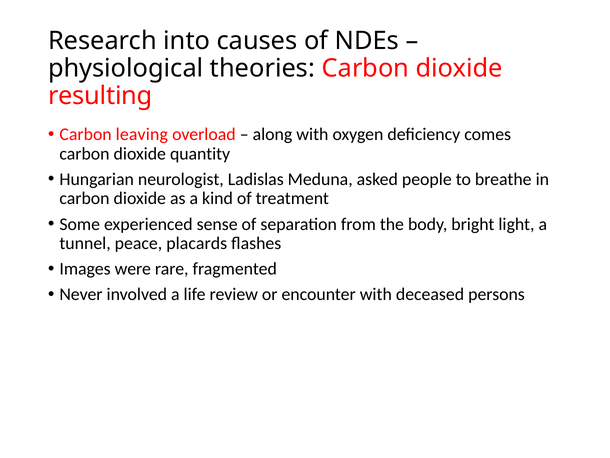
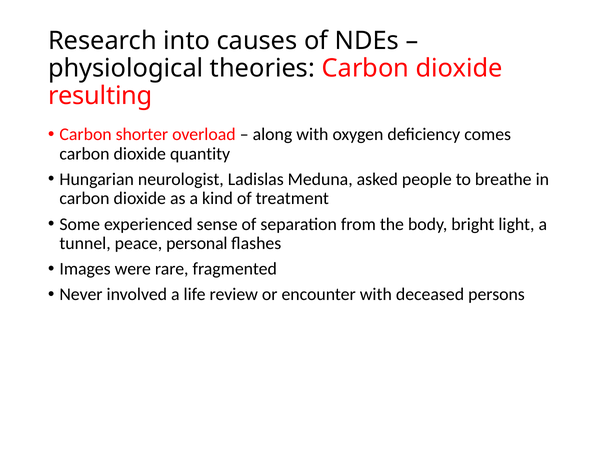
leaving: leaving -> shorter (142, 134)
placards: placards -> personal (197, 243)
